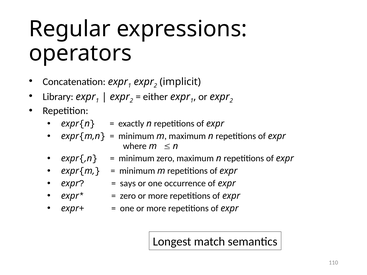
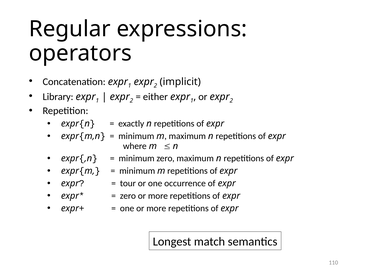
says: says -> tour (128, 184)
